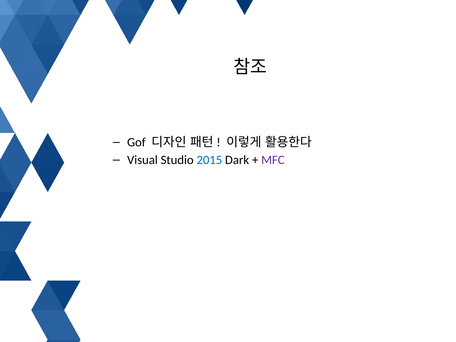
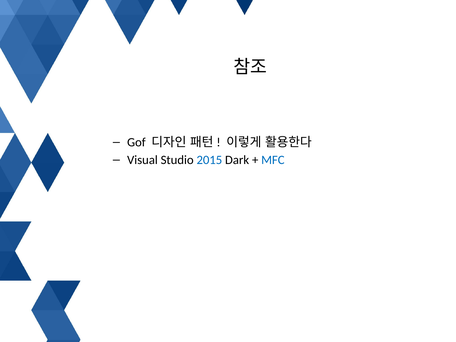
MFC colour: purple -> blue (273, 160)
